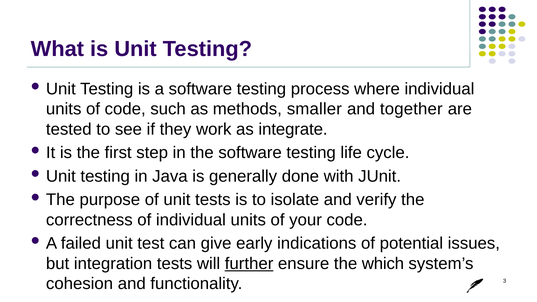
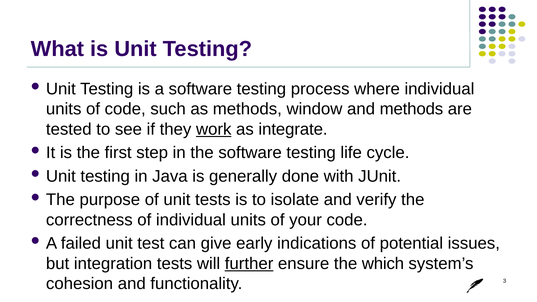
smaller: smaller -> window (314, 109)
and together: together -> methods (411, 109)
work underline: none -> present (214, 129)
